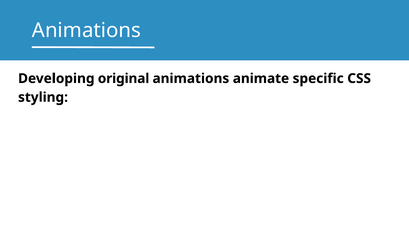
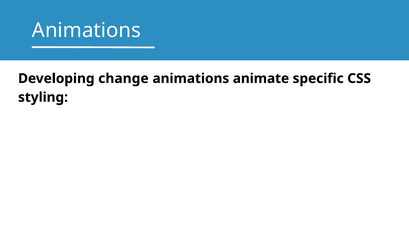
original: original -> change (123, 79)
